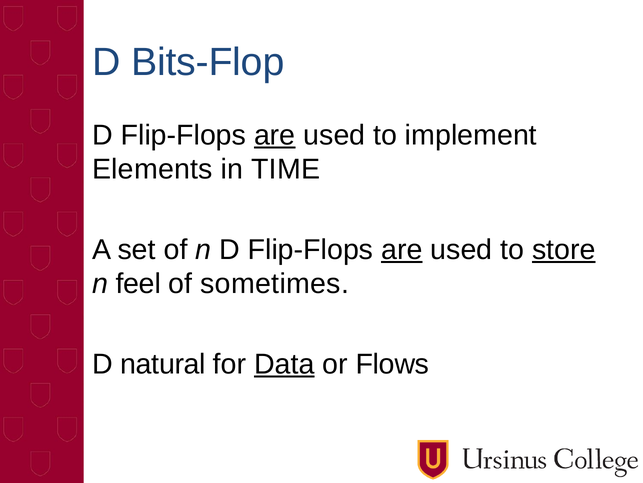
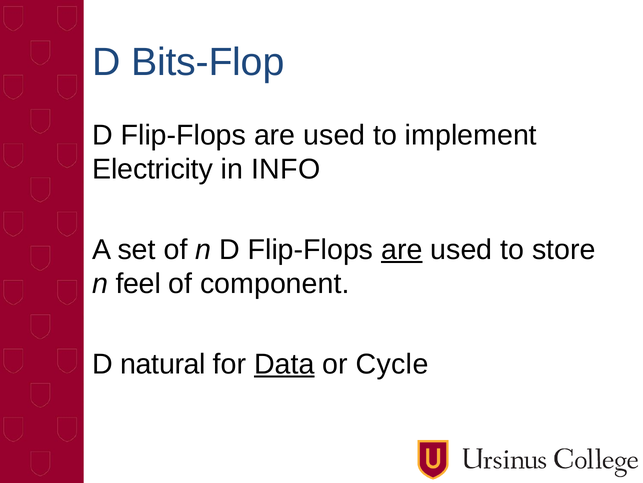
are underline: present -> none (275, 135)
Elements: Elements -> Electricity (153, 169)
TIME: TIME -> INFO (286, 169)
store underline: present -> none (564, 249)
sometimes: sometimes -> component (275, 284)
Flows: Flows -> Cycle (392, 364)
